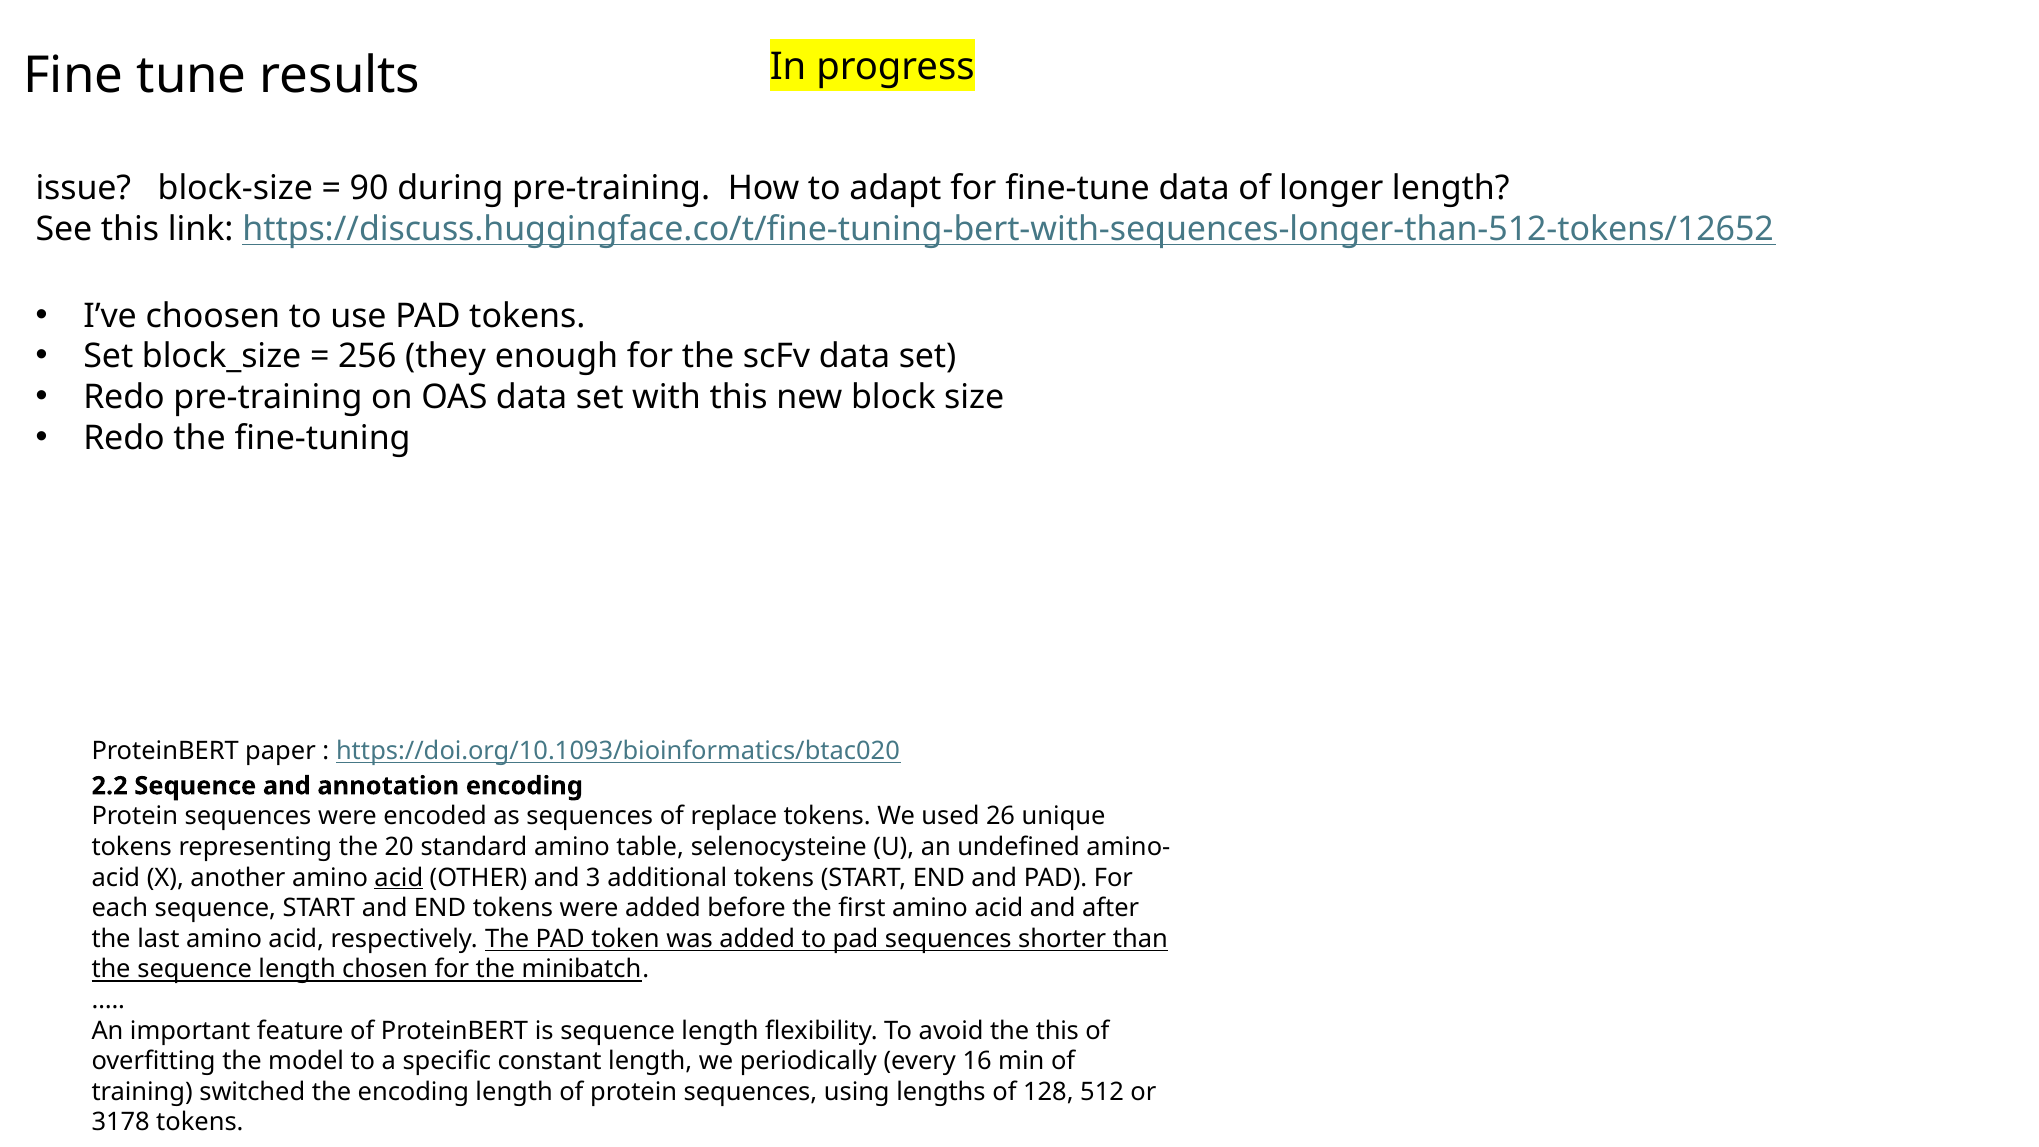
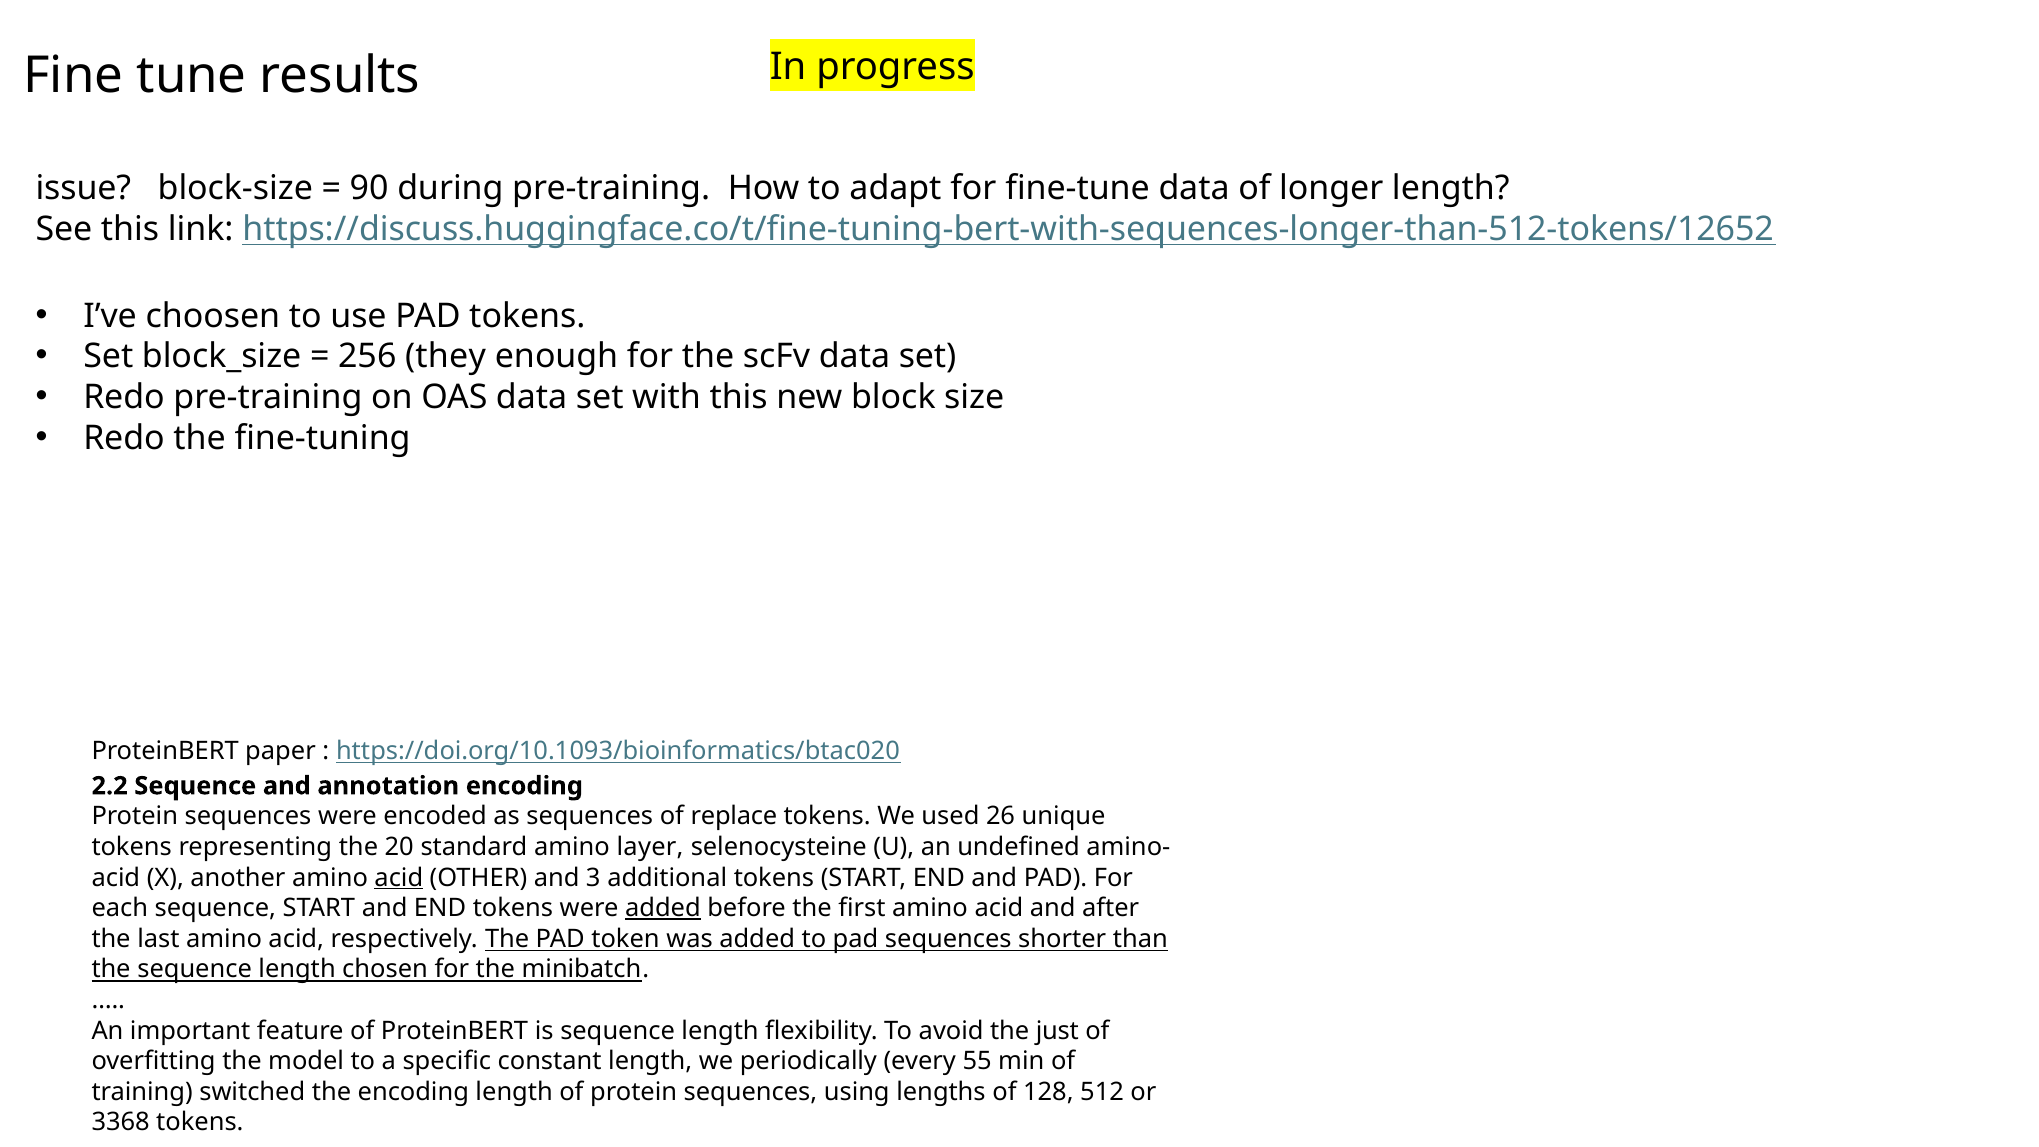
table: table -> layer (650, 847)
added underline: none -> present (663, 908)
the this: this -> just (1057, 1031)
16: 16 -> 55 (977, 1061)
3178: 3178 -> 3368 (121, 1122)
